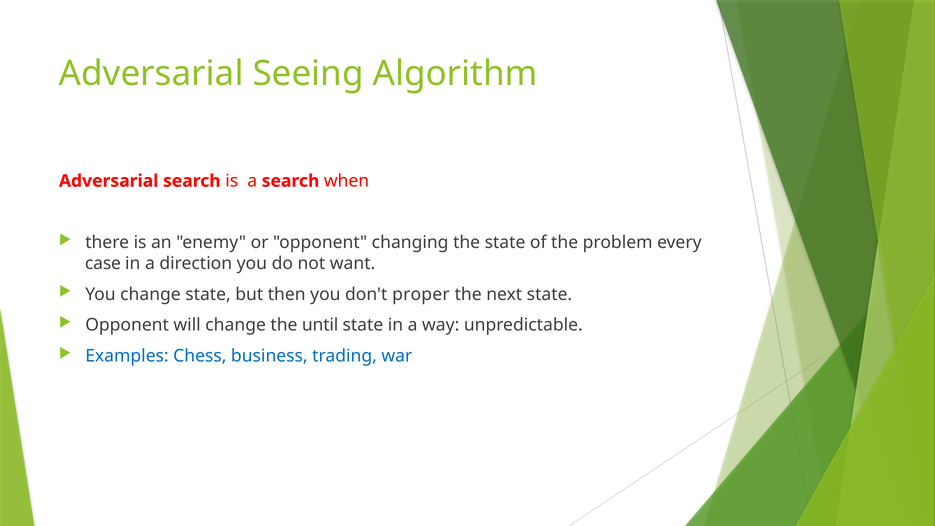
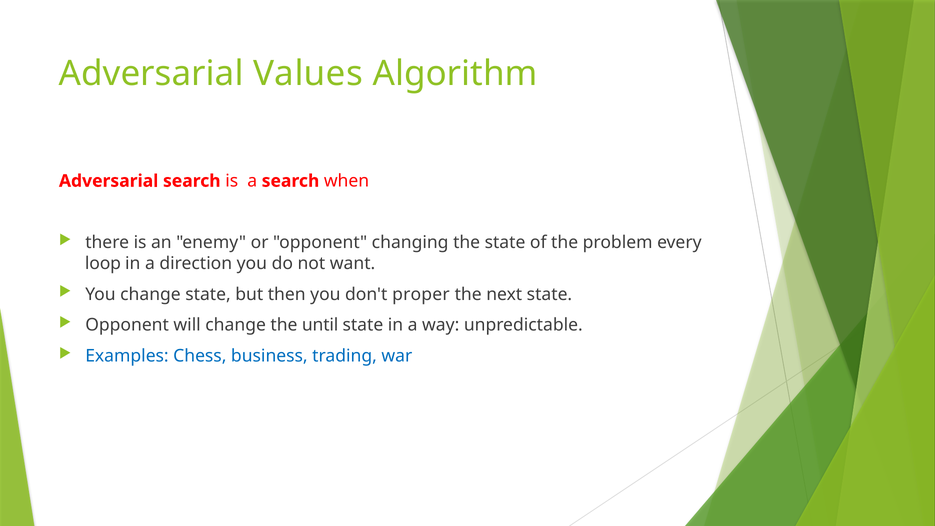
Seeing: Seeing -> Values (308, 74)
case: case -> loop (103, 264)
